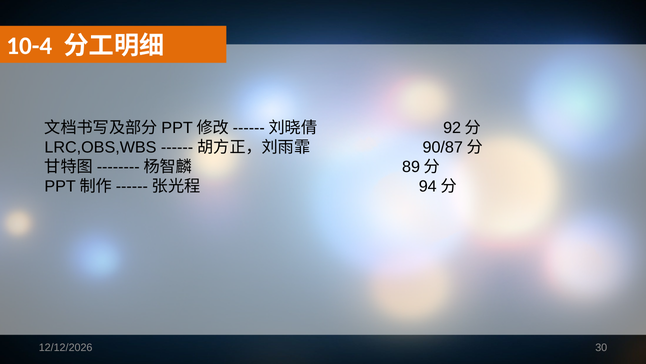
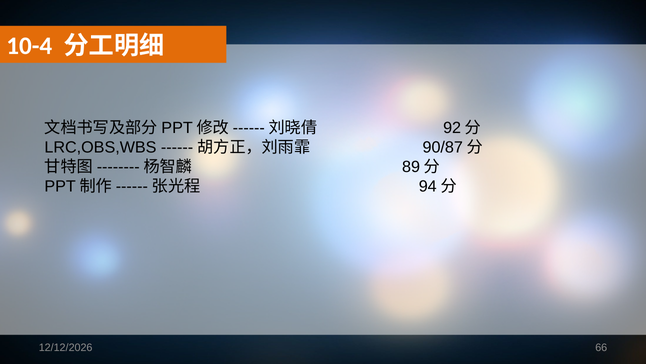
30: 30 -> 66 (601, 347)
